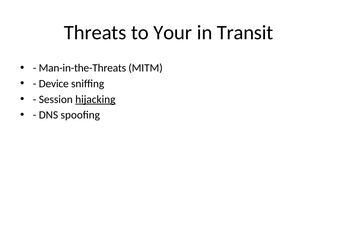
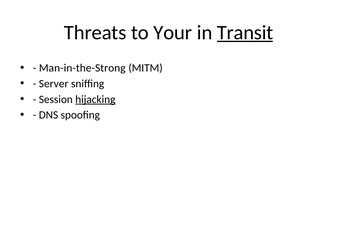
Transit underline: none -> present (245, 33)
Man-in-the-Threats: Man-in-the-Threats -> Man-in-the-Strong (82, 68)
Device: Device -> Server (54, 84)
